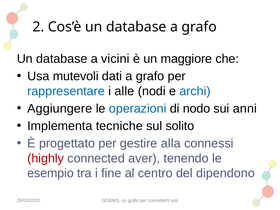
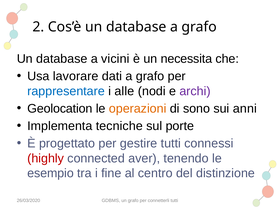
maggiore: maggiore -> necessita (186, 59)
mutevoli: mutevoli -> lavorare (76, 76)
archi colour: blue -> purple (195, 91)
Aggiungere: Aggiungere -> Geolocation (60, 109)
operazioni colour: blue -> orange (138, 109)
nodo: nodo -> sono (196, 109)
solito: solito -> porte (180, 126)
gestire alla: alla -> tutti (171, 143)
dipendono: dipendono -> distinzione (225, 173)
